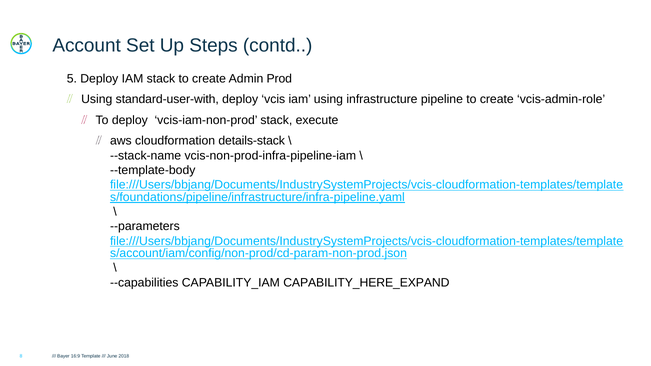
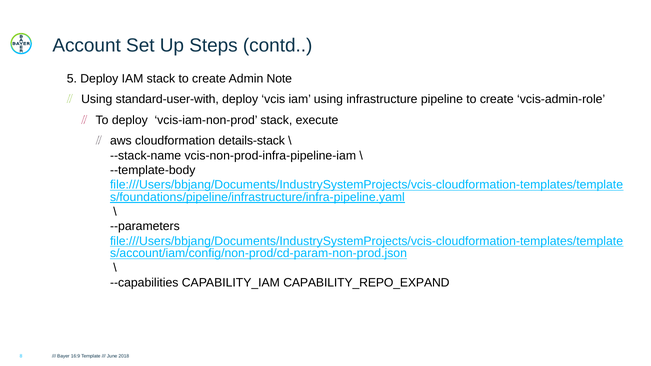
Prod: Prod -> Note (279, 79)
CAPABILITY_HERE_EXPAND: CAPABILITY_HERE_EXPAND -> CAPABILITY_REPO_EXPAND (366, 283)
